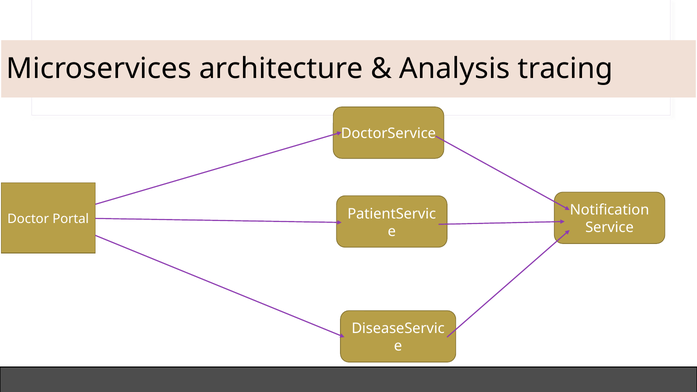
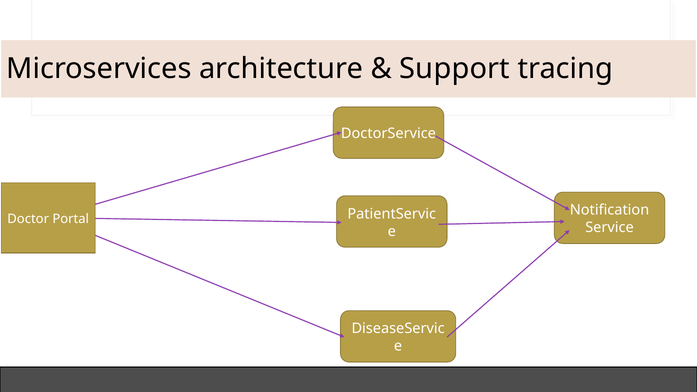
Analysis: Analysis -> Support (455, 69)
